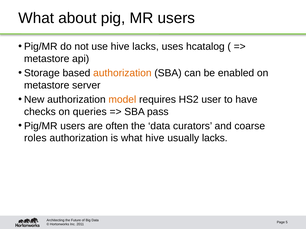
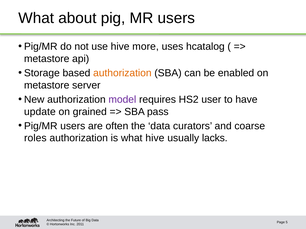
hive lacks: lacks -> more (146, 47)
model colour: orange -> purple (122, 100)
checks: checks -> update (40, 112)
queries: queries -> grained (90, 112)
